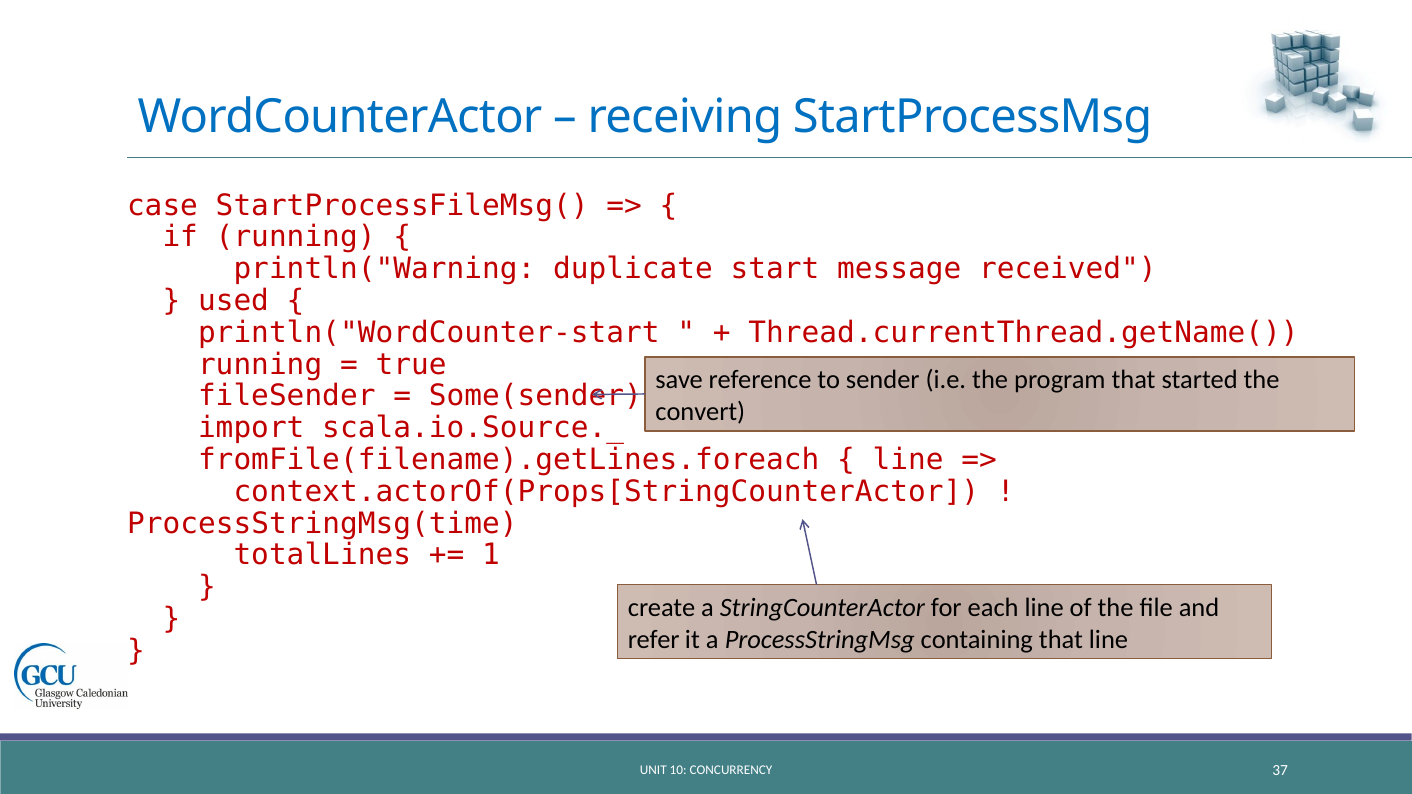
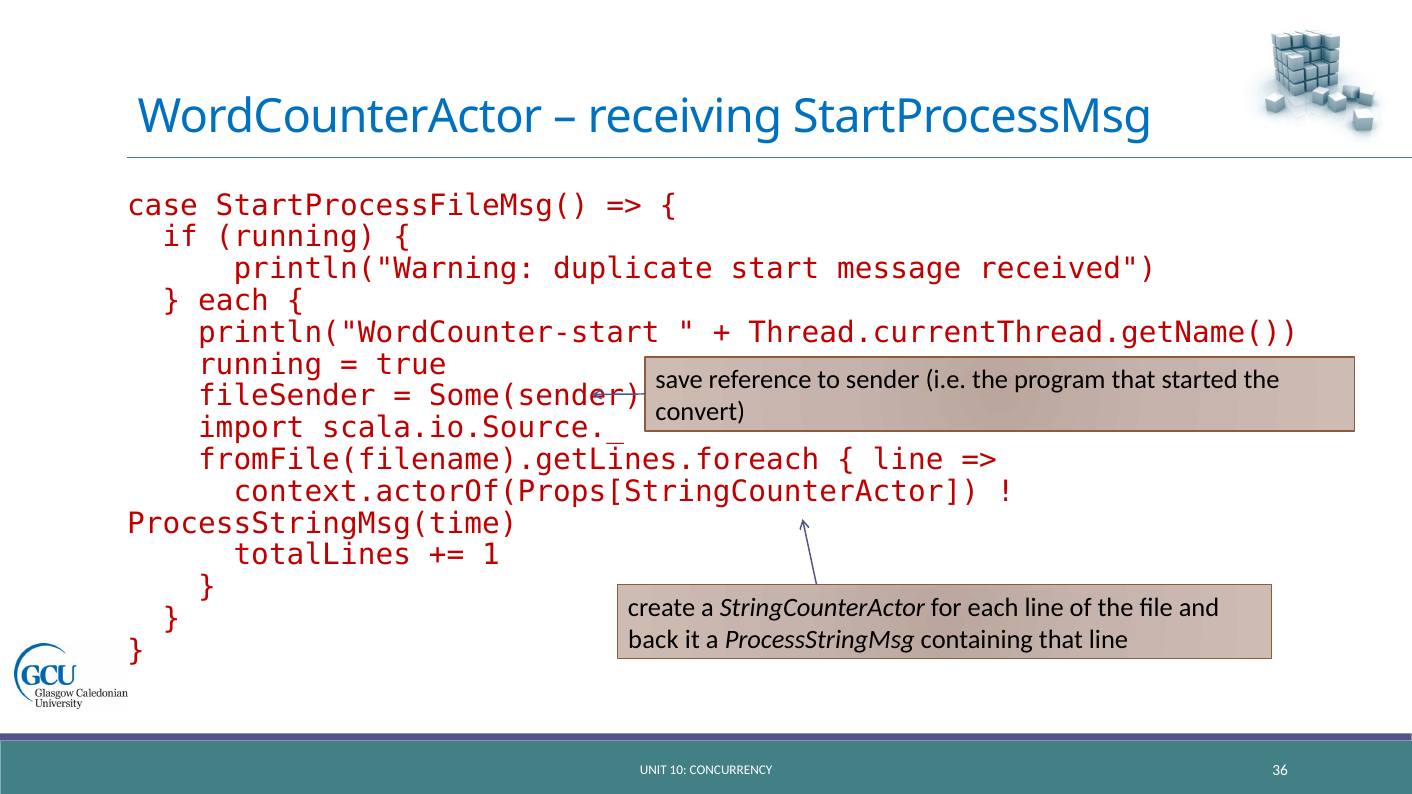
used: used -> each (234, 301)
refer: refer -> back (653, 640)
37: 37 -> 36 (1280, 770)
